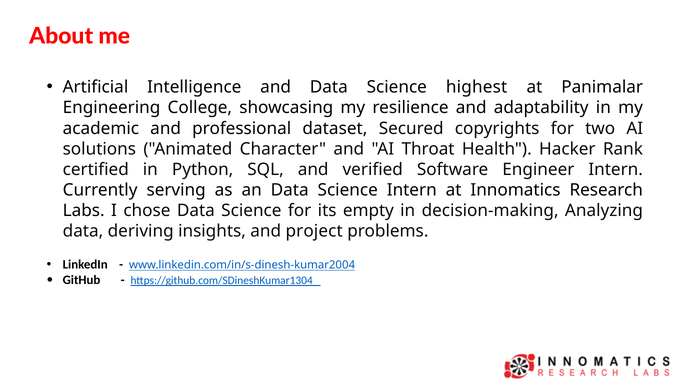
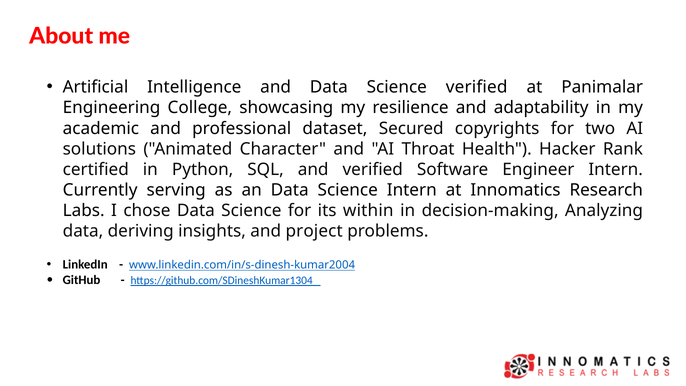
Science highest: highest -> verified (477, 87)
empty: empty -> within (368, 211)
